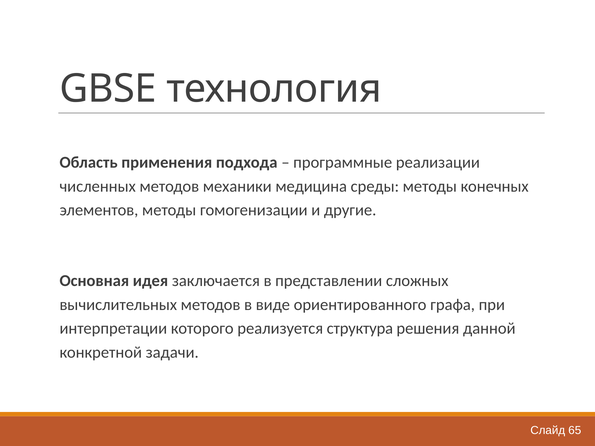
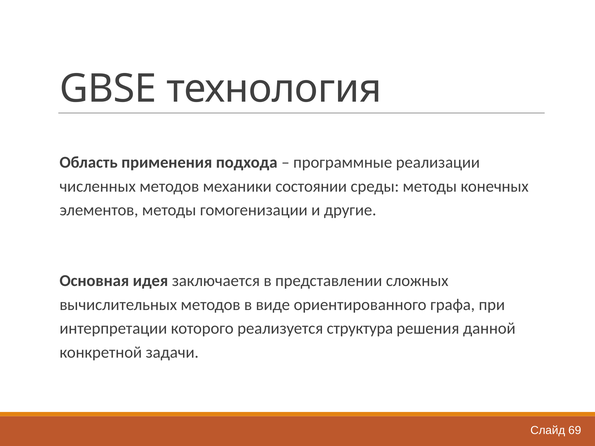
медицина: медицина -> состоянии (311, 186)
65: 65 -> 69 (575, 431)
